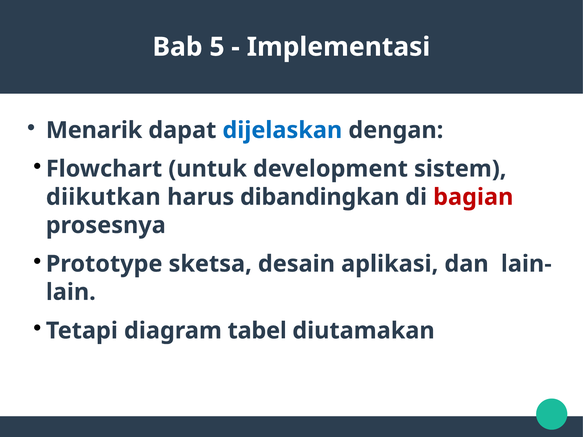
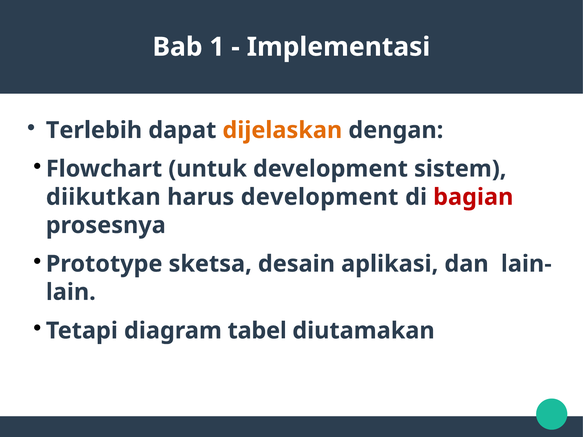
5: 5 -> 1 (217, 47)
Menarik: Menarik -> Terlebih (94, 130)
dijelaskan colour: blue -> orange (282, 130)
harus dibandingkan: dibandingkan -> development (320, 197)
